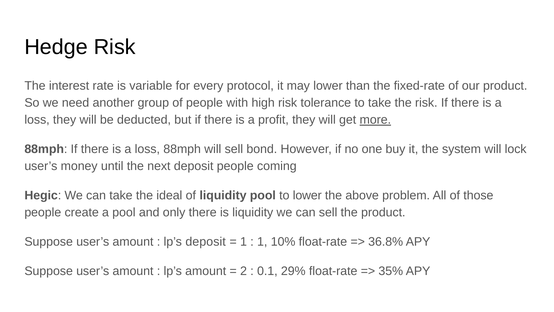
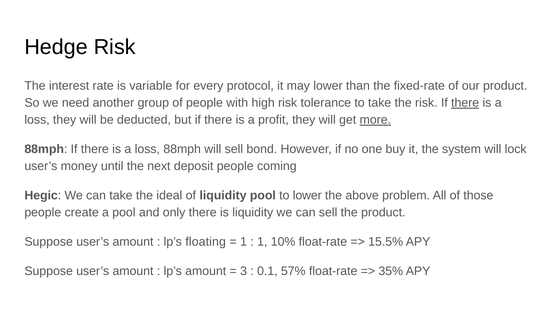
there underline: none -> present (465, 103)
lp’s deposit: deposit -> floating (206, 241)
36.8%: 36.8% -> 15.5% (386, 241)
2: 2 -> 3 (244, 271)
29%: 29% -> 57% (293, 271)
